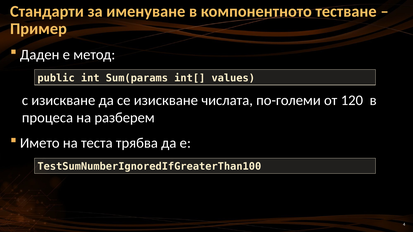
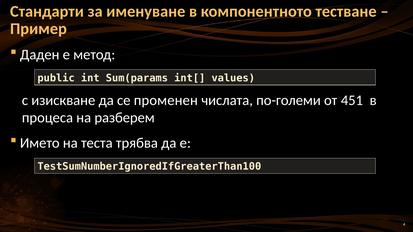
се изискване: изискване -> променен (166, 100)
120: 120 -> 451 (352, 100)
